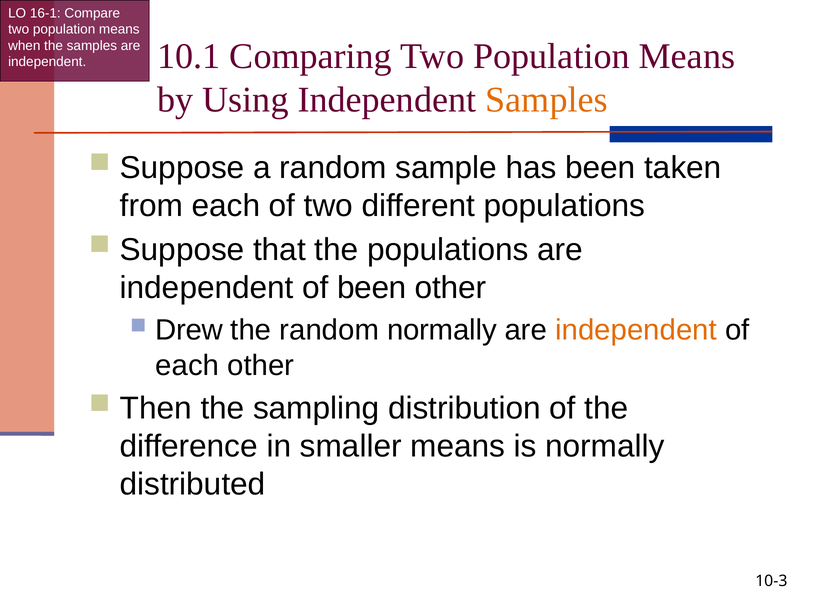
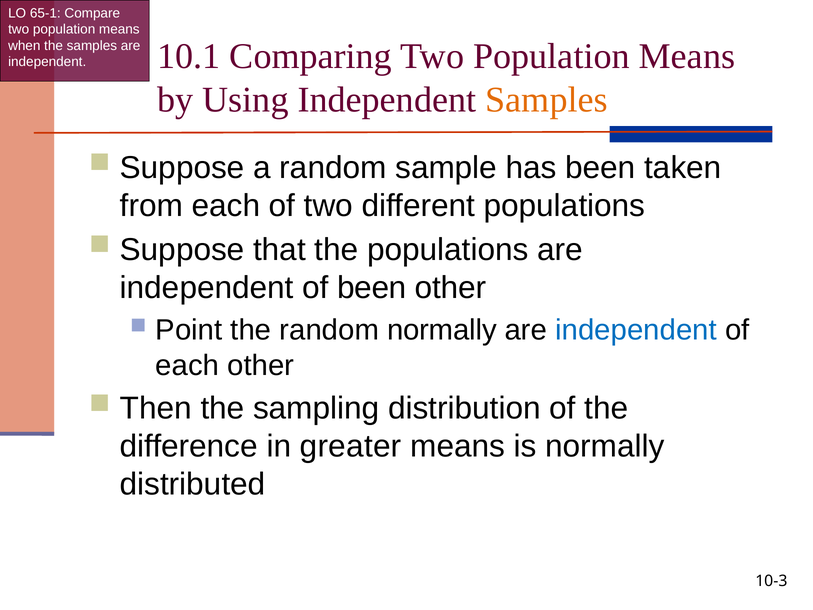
16-1: 16-1 -> 65-1 (45, 13)
Drew: Drew -> Point (189, 330)
independent colour: orange -> blue (636, 330)
smaller: smaller -> greater (351, 446)
